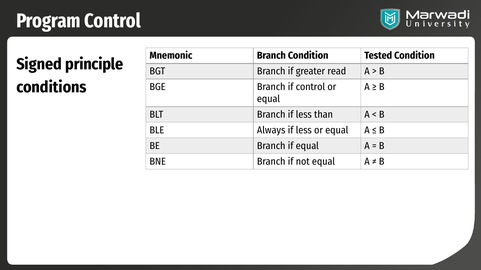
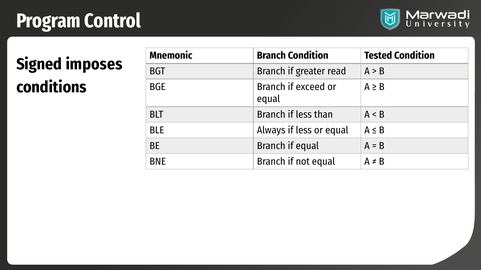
principle: principle -> imposes (94, 64)
if control: control -> exceed (310, 87)
